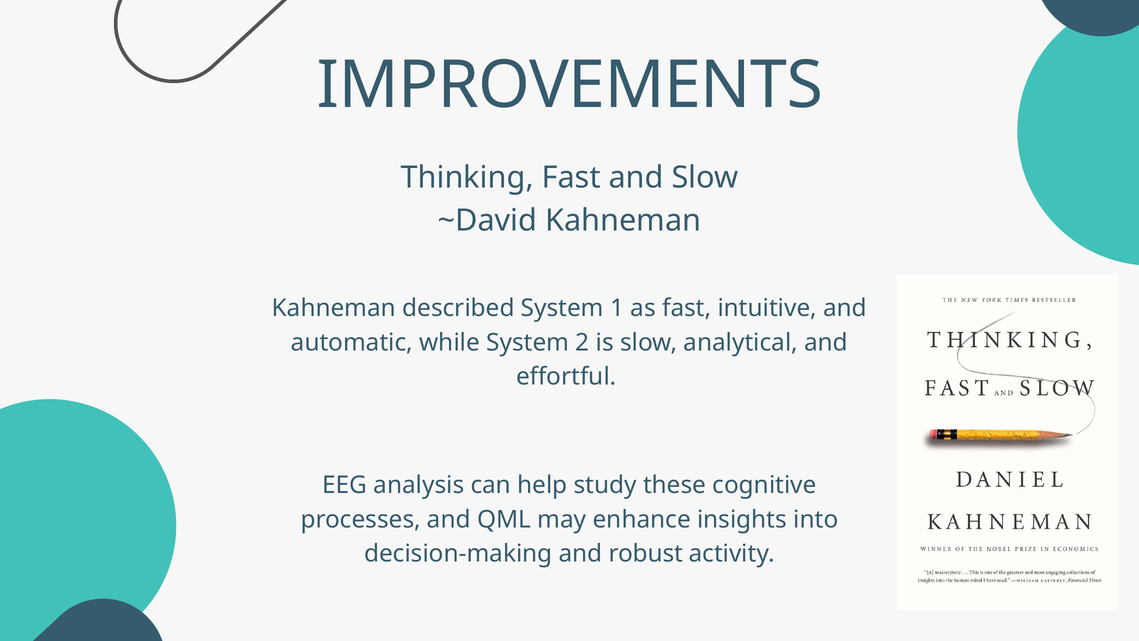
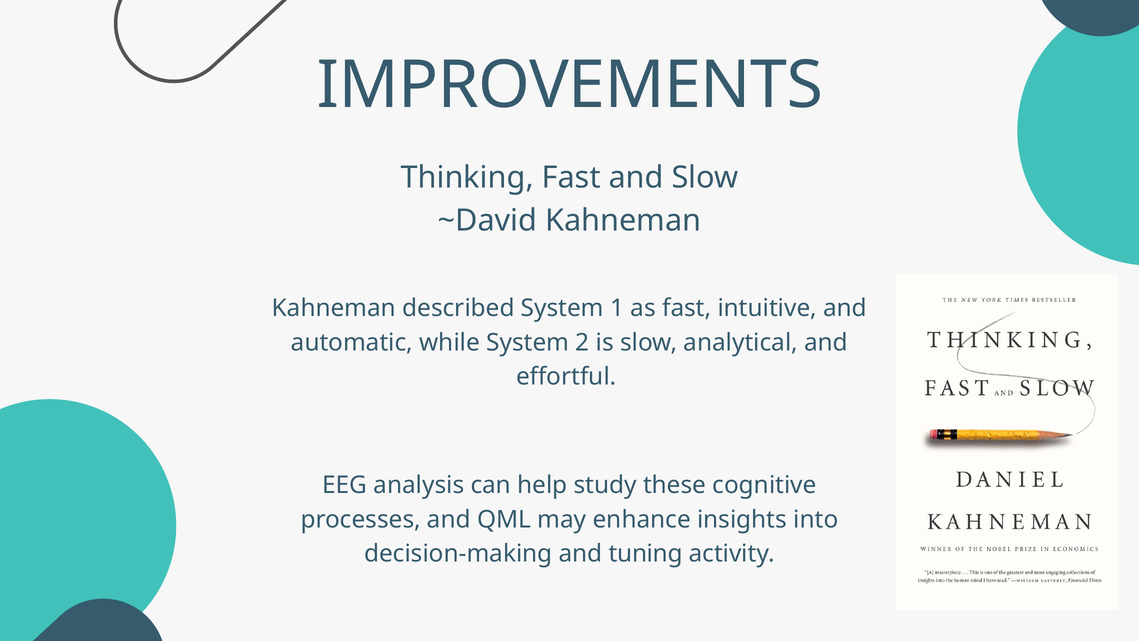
robust: robust -> tuning (646, 554)
